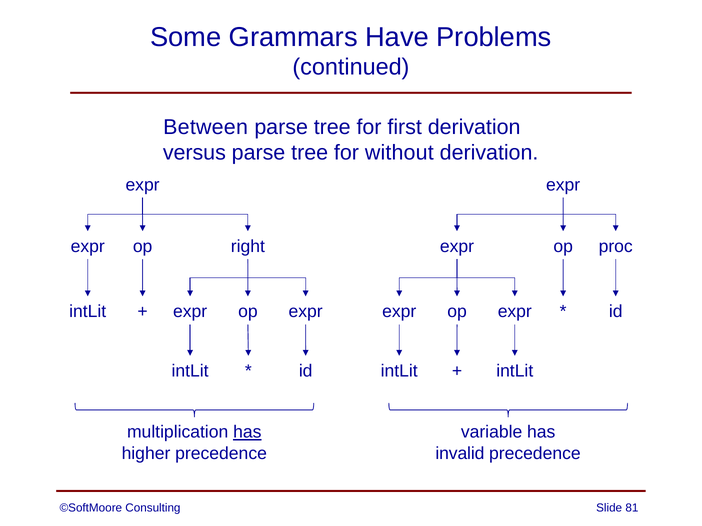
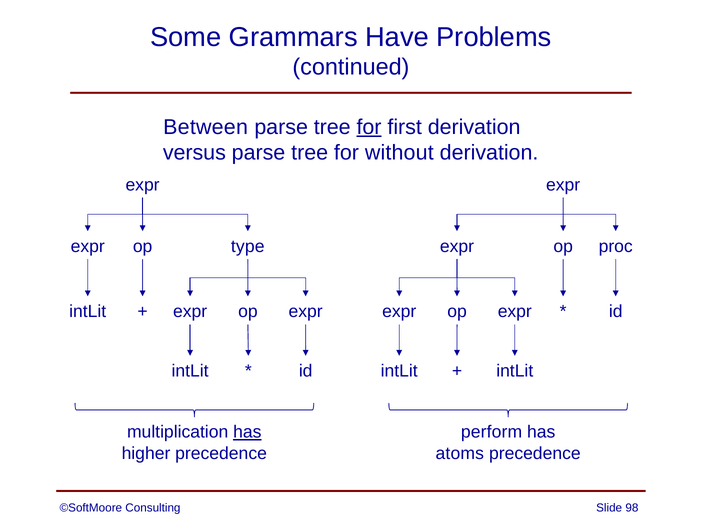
for underline: none -> present (369, 127)
right: right -> type (248, 247)
variable: variable -> perform (492, 433)
invalid: invalid -> atoms (460, 454)
81: 81 -> 98 (632, 509)
